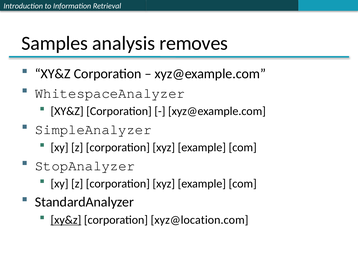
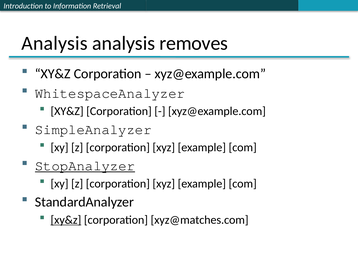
Samples: Samples -> Analysis (55, 43)
StopAnalyzer underline: none -> present (85, 166)
xyz@location.com: xyz@location.com -> xyz@matches.com (200, 219)
